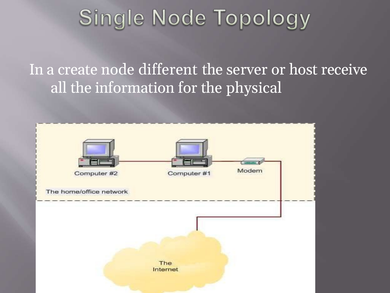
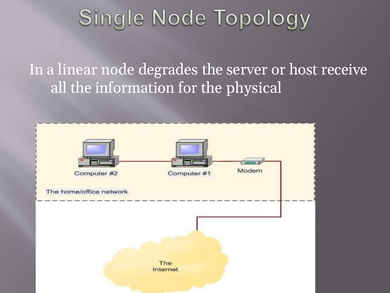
create: create -> linear (78, 69)
different: different -> degrades (168, 69)
